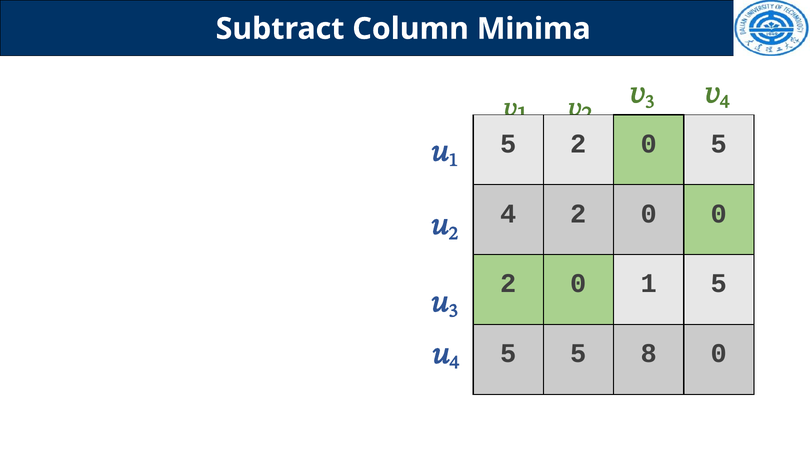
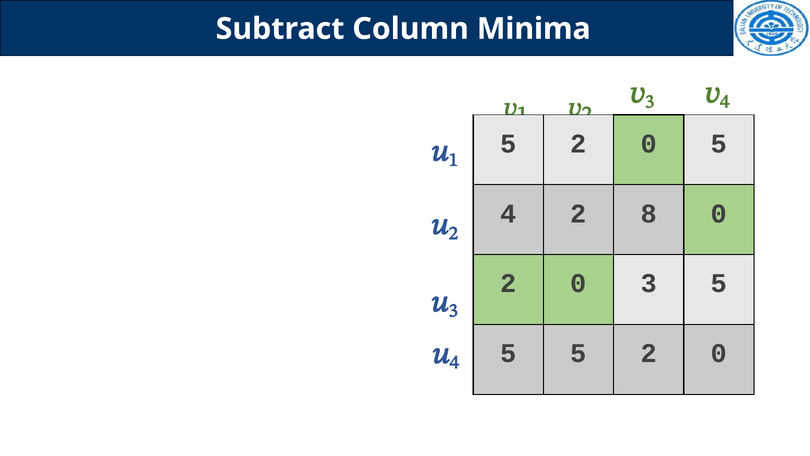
4 2 0: 0 -> 8 (649, 213)
1: 1 -> 3 (649, 283)
5 5 8: 8 -> 2 (649, 353)
